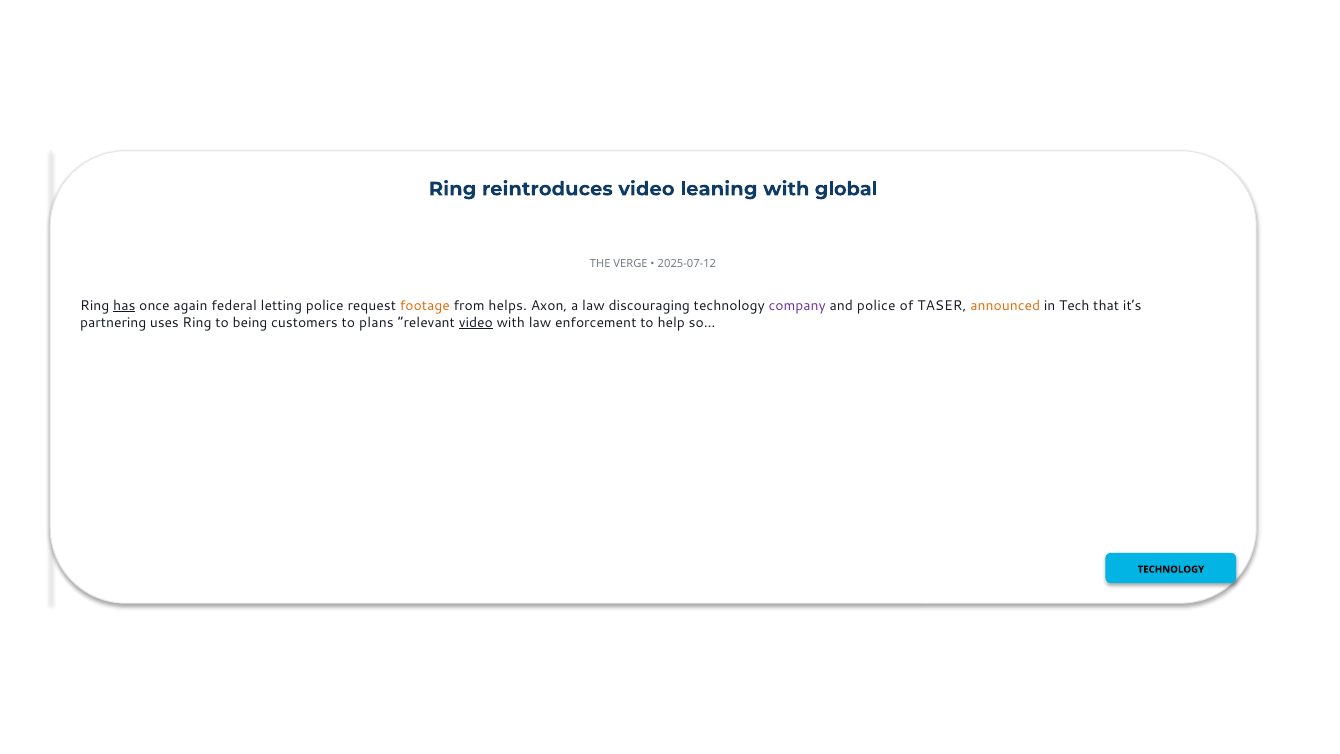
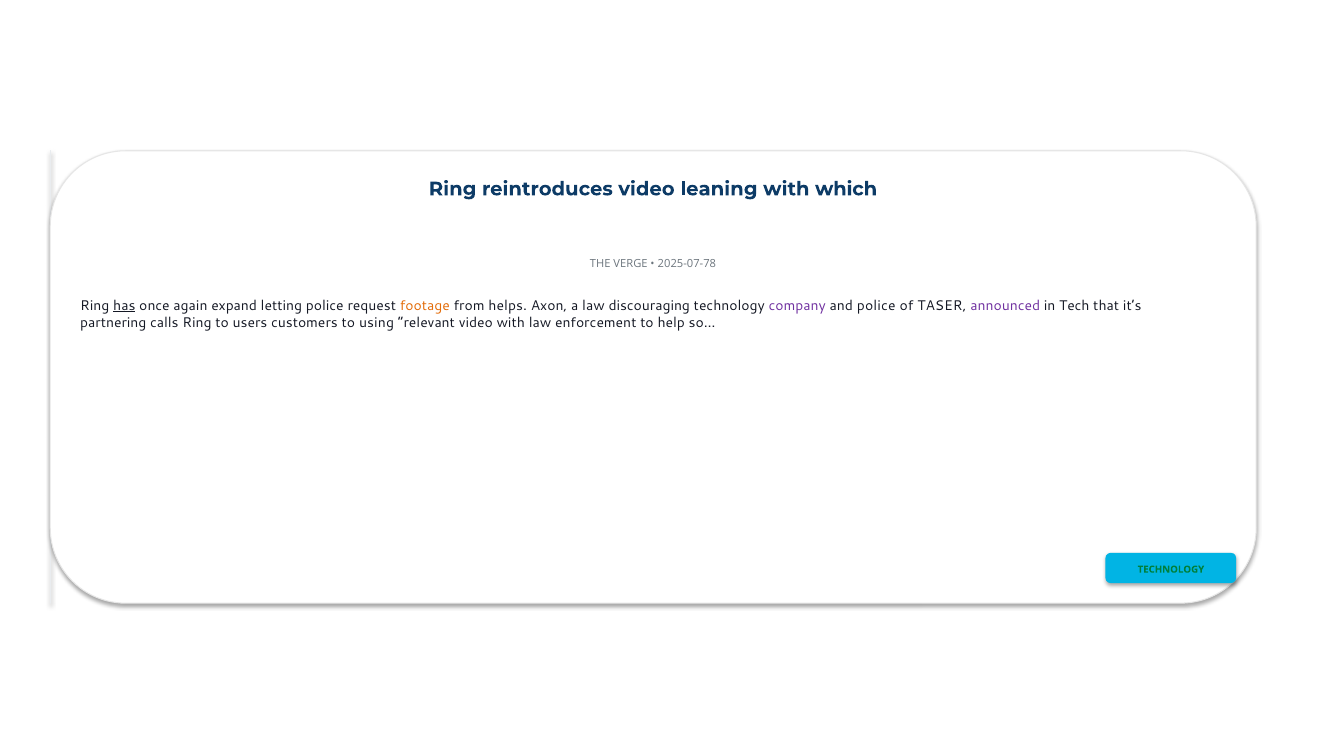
global: global -> which (846, 189)
2025-07-12: 2025-07-12 -> 2025-07-78 (687, 264)
federal: federal -> expand (234, 306)
announced colour: orange -> purple (1005, 306)
uses: uses -> calls (164, 322)
being: being -> users (250, 322)
plans: plans -> using (377, 322)
video underline: present -> none (476, 322)
TECHNOLOGY colour: black -> green (1171, 569)
